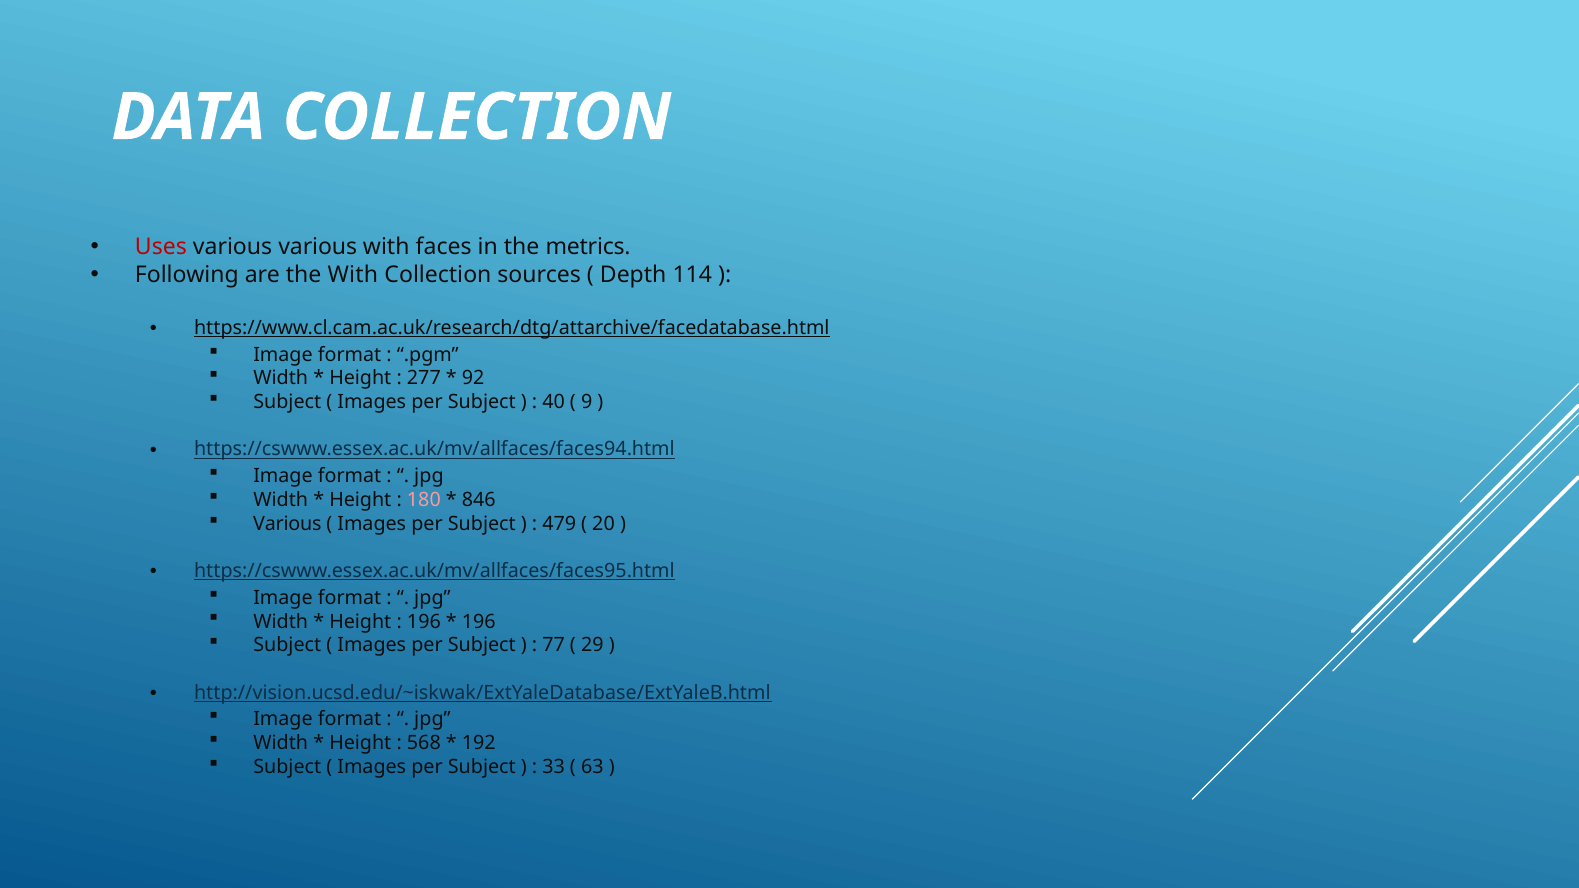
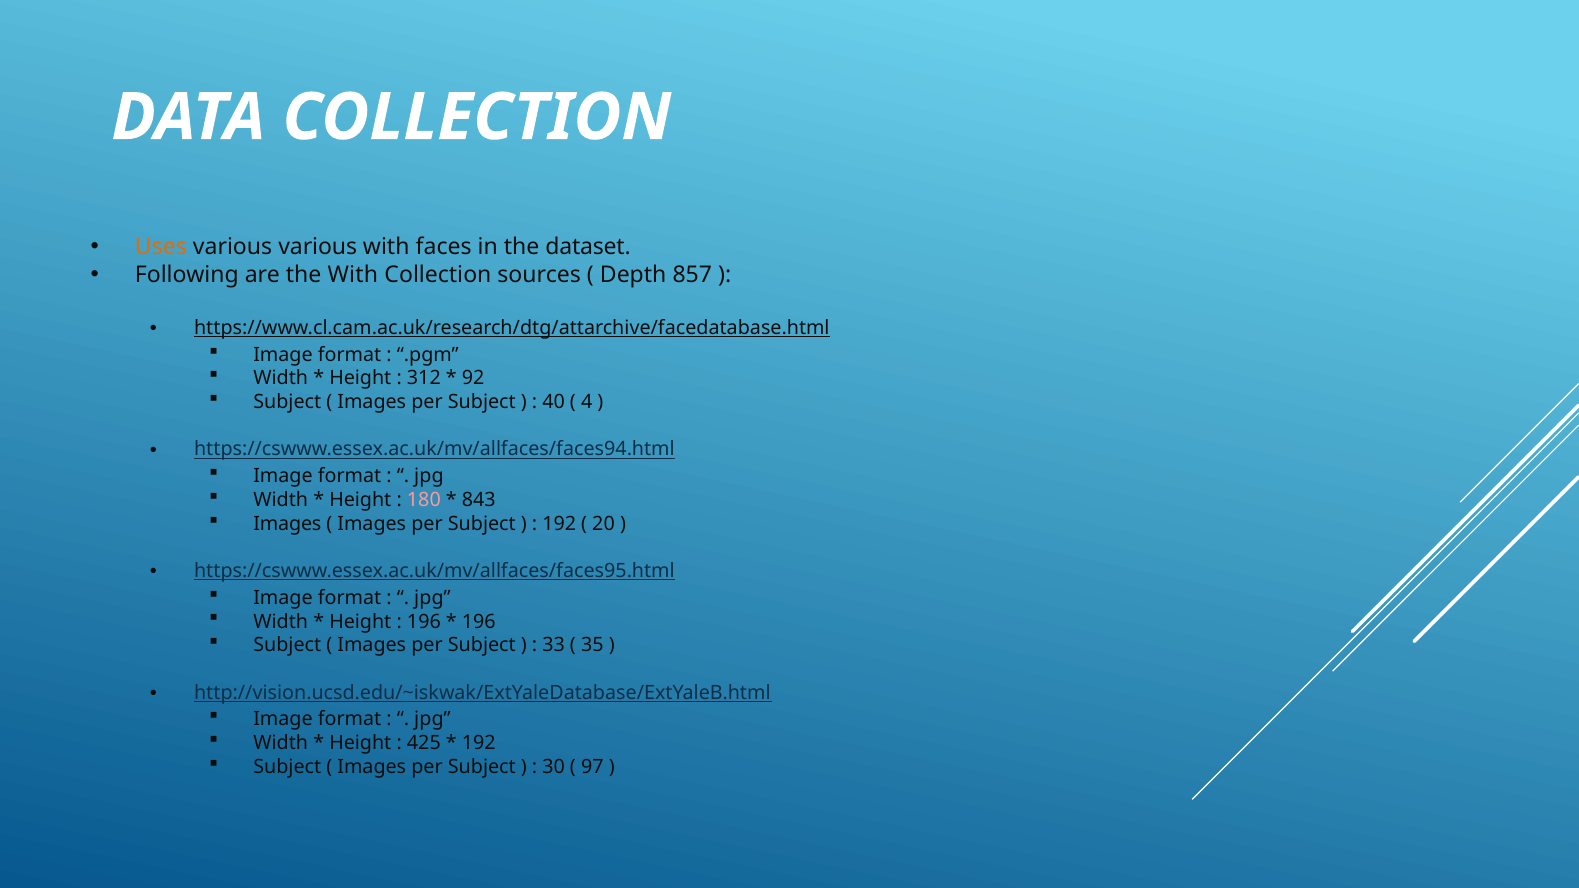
Uses colour: red -> orange (161, 247)
metrics: metrics -> dataset (588, 247)
114: 114 -> 857 (692, 275)
277: 277 -> 312 (424, 378)
9: 9 -> 4 (587, 402)
846: 846 -> 843 (479, 500)
Various: Various -> Images (287, 524)
479: 479 -> 192 (559, 524)
77: 77 -> 33 (554, 645)
29: 29 -> 35 (592, 645)
568: 568 -> 425 (424, 743)
33: 33 -> 30 (554, 767)
63: 63 -> 97 (592, 767)
